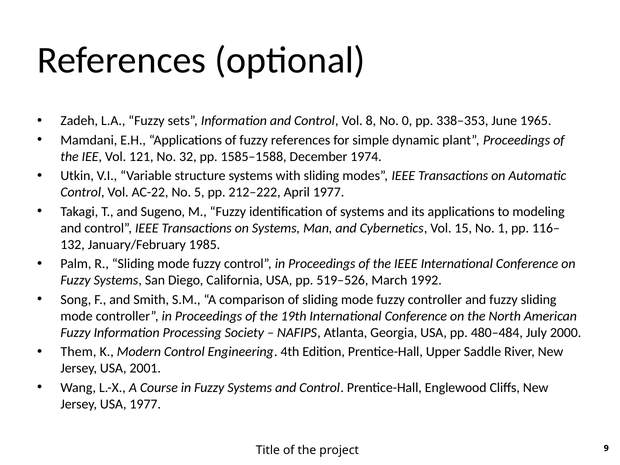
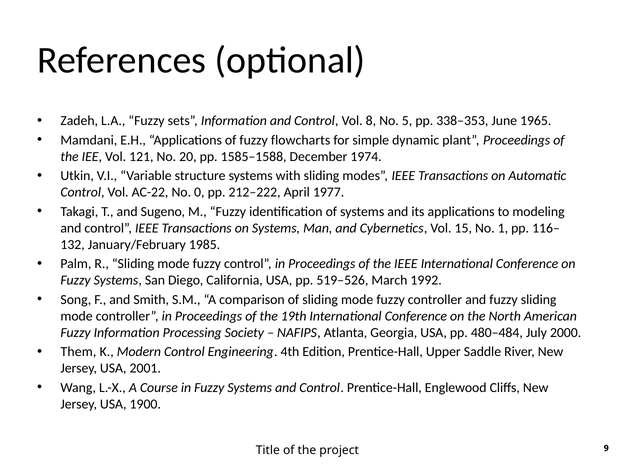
0: 0 -> 5 (407, 121)
fuzzy references: references -> flowcharts (301, 140)
32: 32 -> 20 (188, 157)
5: 5 -> 0 (199, 192)
USA 1977: 1977 -> 1900 (145, 404)
